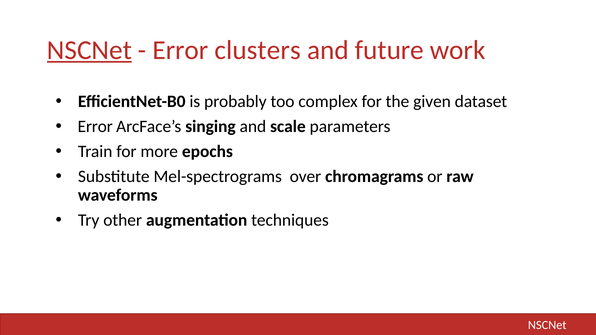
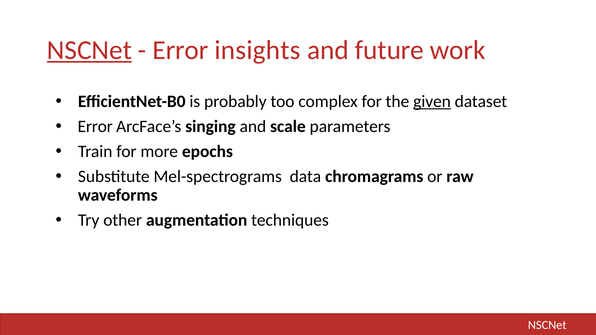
clusters: clusters -> insights (258, 50)
given underline: none -> present (432, 101)
over: over -> data (305, 176)
